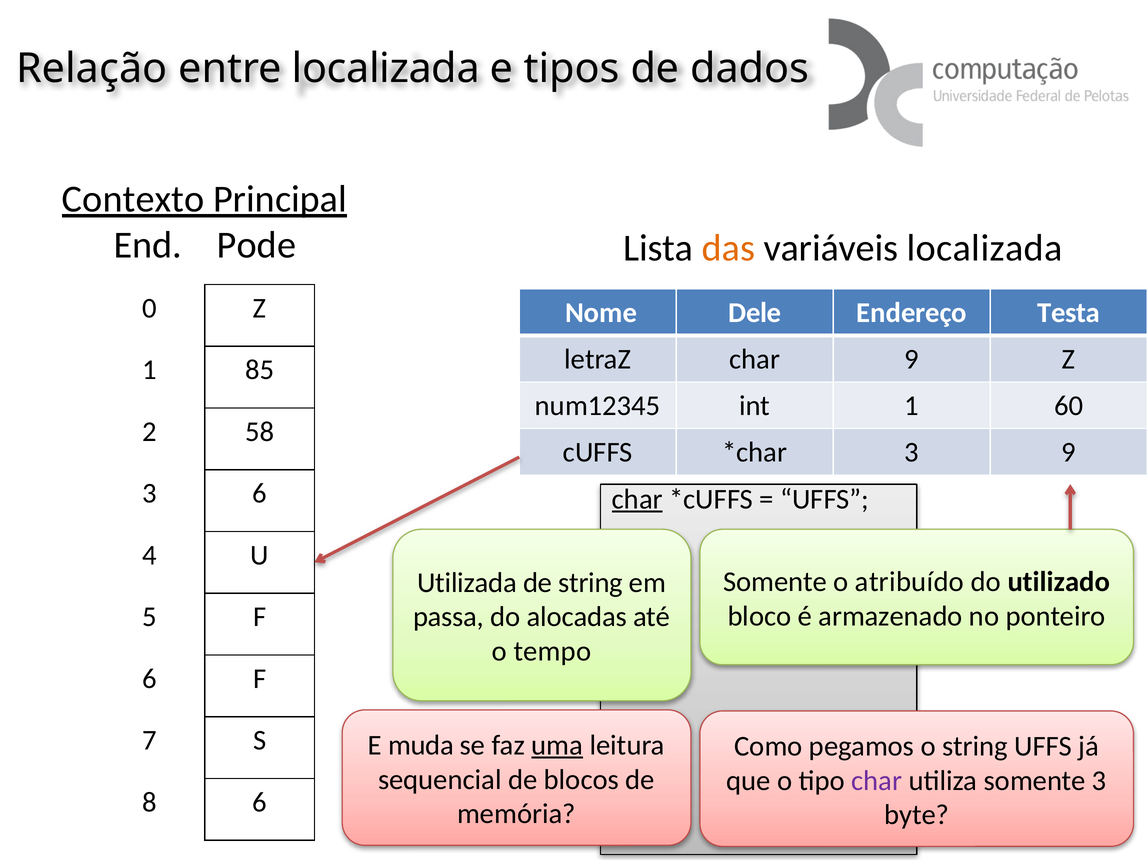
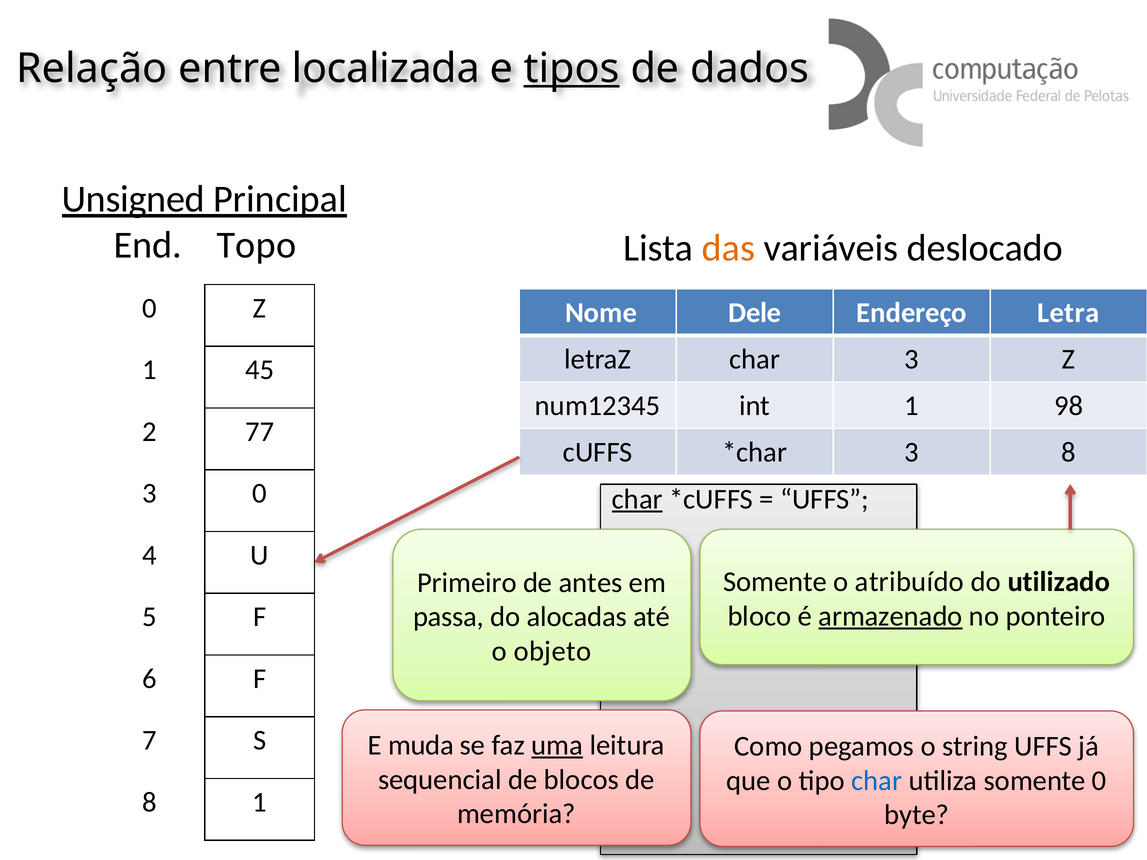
tipos underline: none -> present (572, 68)
Contexto: Contexto -> Unsigned (133, 199)
Pode: Pode -> Topo (256, 245)
variáveis localizada: localizada -> deslocado (985, 248)
Testa: Testa -> Letra (1068, 313)
char 9: 9 -> 3 (912, 359)
85: 85 -> 45 (260, 370)
60: 60 -> 98 (1069, 406)
58: 58 -> 77 (260, 432)
3 9: 9 -> 8 (1069, 452)
3 6: 6 -> 0 (260, 493)
Utilizada: Utilizada -> Primeiro (467, 583)
de string: string -> antes (591, 583)
armazenado underline: none -> present (891, 616)
tempo: tempo -> objeto (552, 652)
char colour: purple -> blue (877, 781)
somente 3: 3 -> 0 (1099, 781)
8 6: 6 -> 1 (260, 802)
